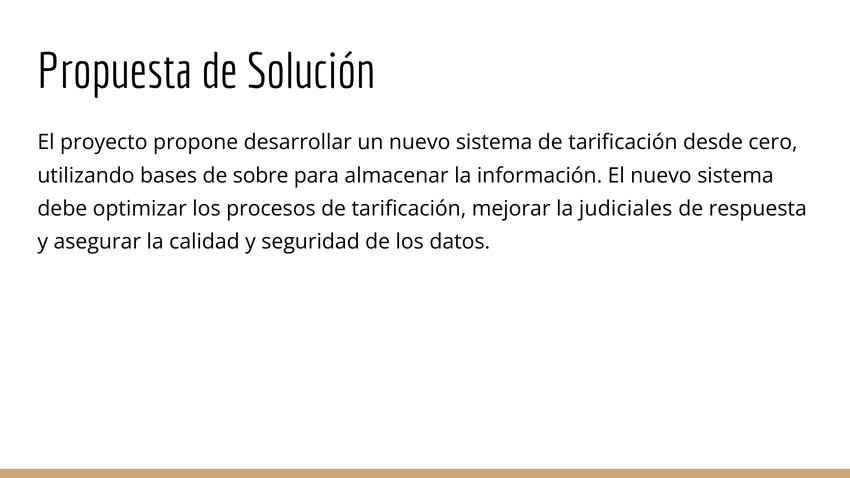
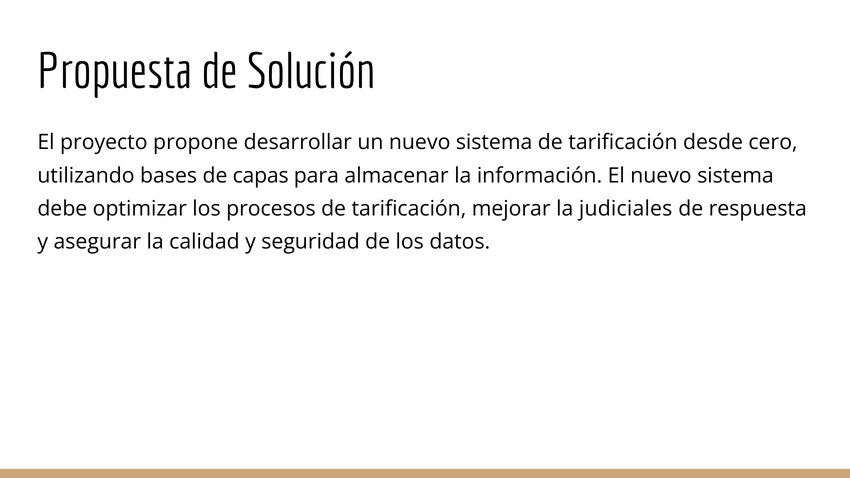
sobre: sobre -> capas (261, 176)
